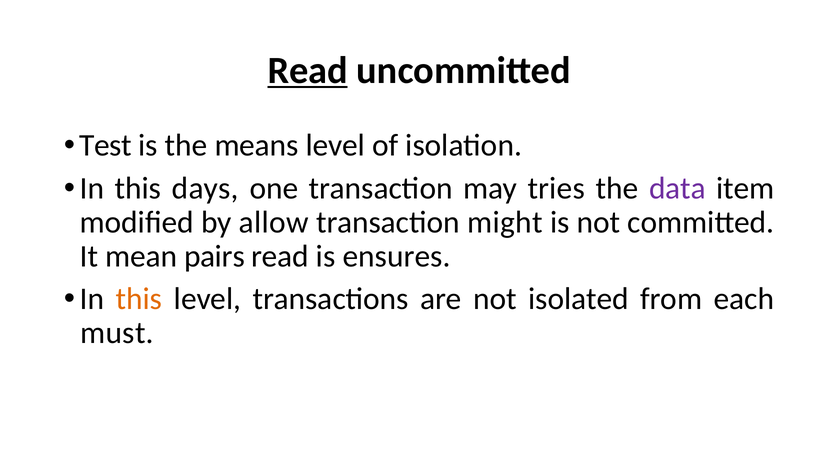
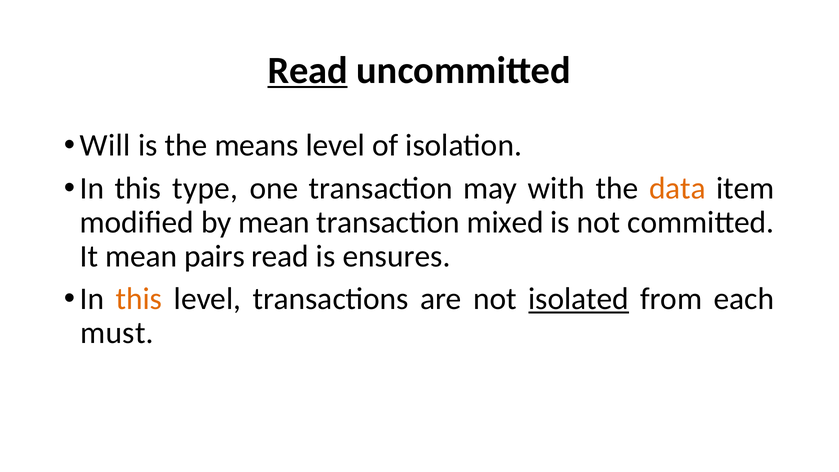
Test: Test -> Will (105, 146)
days: days -> type (205, 188)
tries: tries -> with (556, 188)
data colour: purple -> orange (677, 188)
by allow: allow -> mean (274, 222)
might: might -> mixed (505, 222)
isolated underline: none -> present (579, 299)
